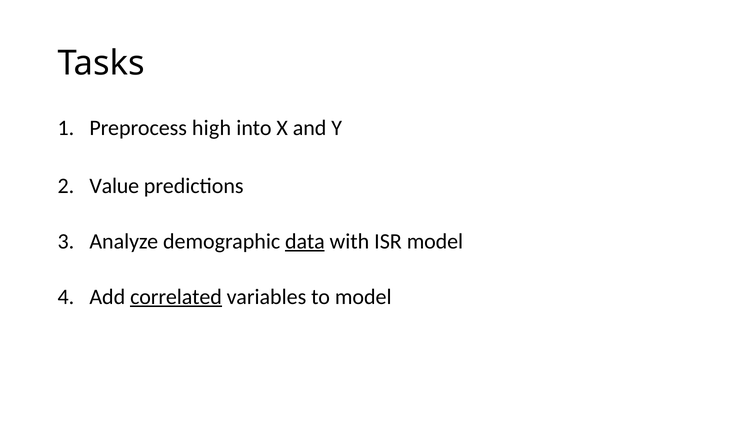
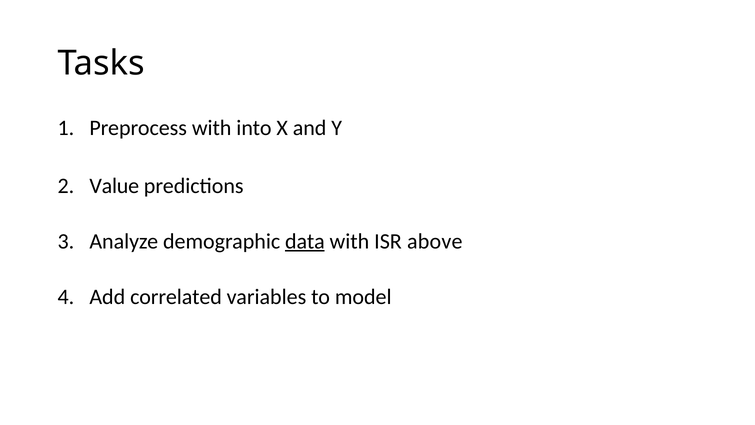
Preprocess high: high -> with (212, 128)
ISR model: model -> above (435, 241)
correlated underline: present -> none (176, 297)
